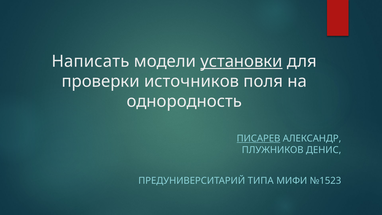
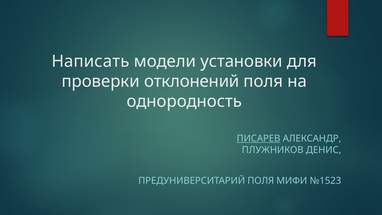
установки underline: present -> none (242, 61)
источников: источников -> отклонений (192, 81)
ПРЕДУНИВЕРСИТАРИЙ ТИПА: ТИПА -> ПОЛЯ (261, 181)
